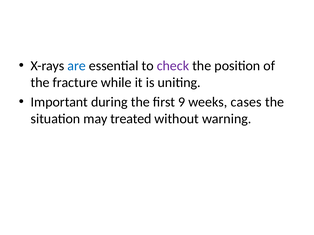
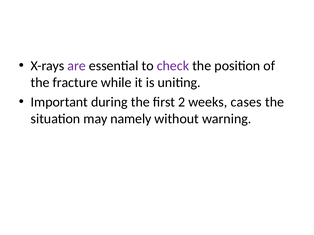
are colour: blue -> purple (77, 66)
9: 9 -> 2 (182, 102)
treated: treated -> namely (131, 119)
